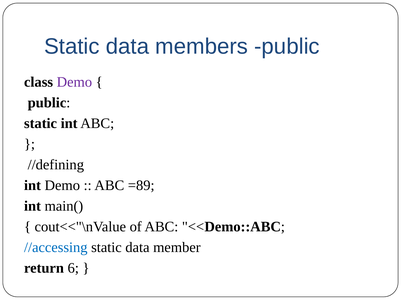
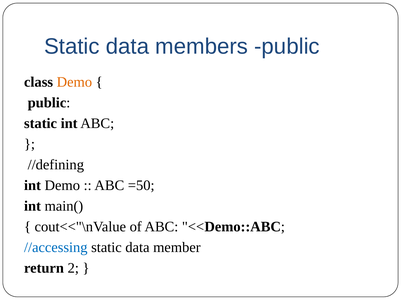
Demo colour: purple -> orange (74, 82)
=89: =89 -> =50 (141, 185)
6: 6 -> 2 (73, 268)
